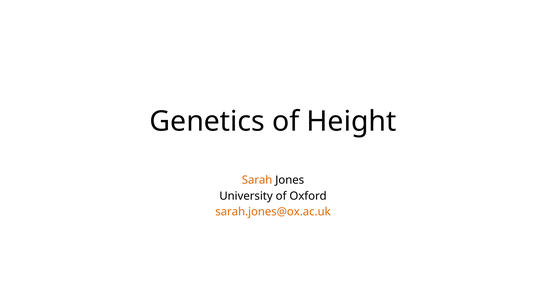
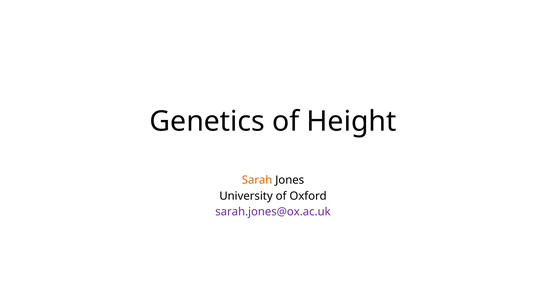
sarah.jones@ox.ac.uk colour: orange -> purple (273, 212)
